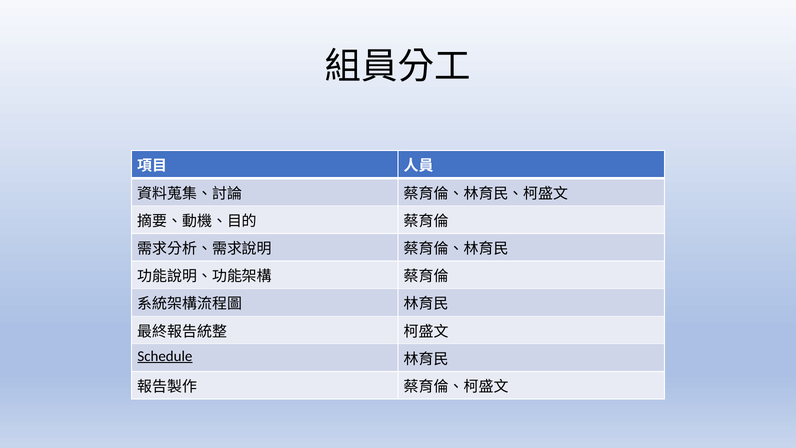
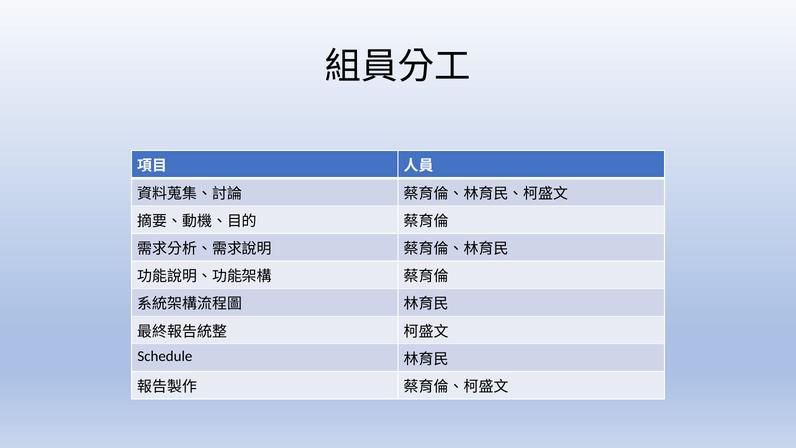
Schedule underline: present -> none (165, 356)
